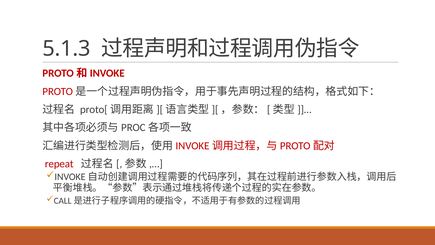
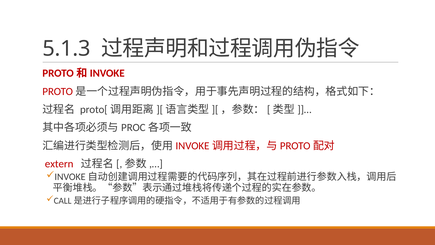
repeat: repeat -> extern (59, 164)
